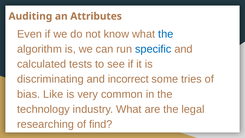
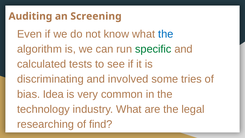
Attributes: Attributes -> Screening (96, 16)
specific colour: blue -> green (153, 49)
incorrect: incorrect -> involved (128, 79)
Like: Like -> Idea (53, 94)
